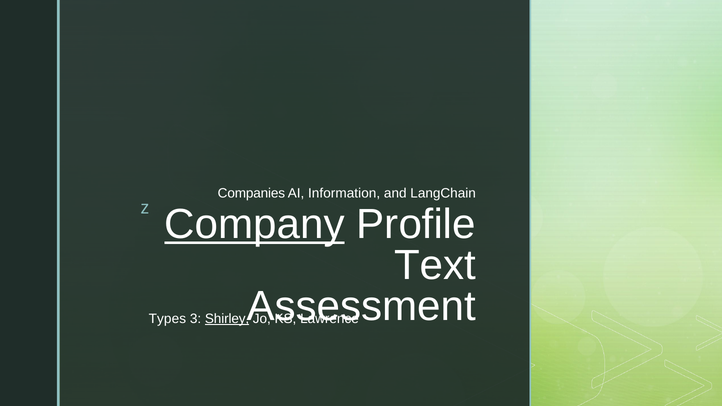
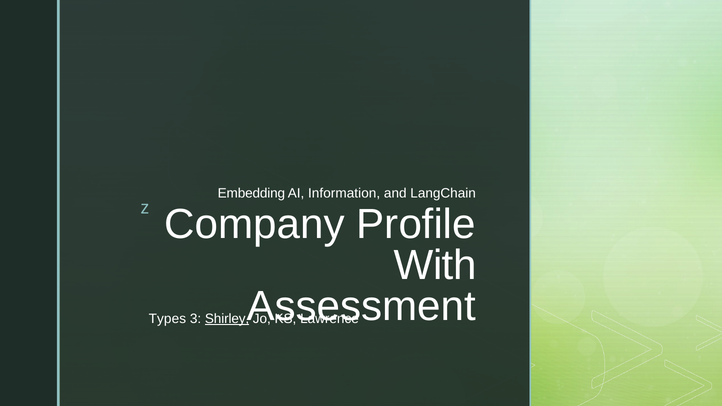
Companies: Companies -> Embedding (251, 193)
Company underline: present -> none (255, 225)
Text: Text -> With (435, 266)
